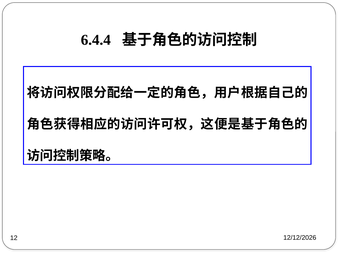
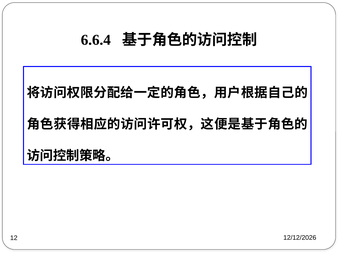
6.4.4: 6.4.4 -> 6.6.4 (96, 40)
